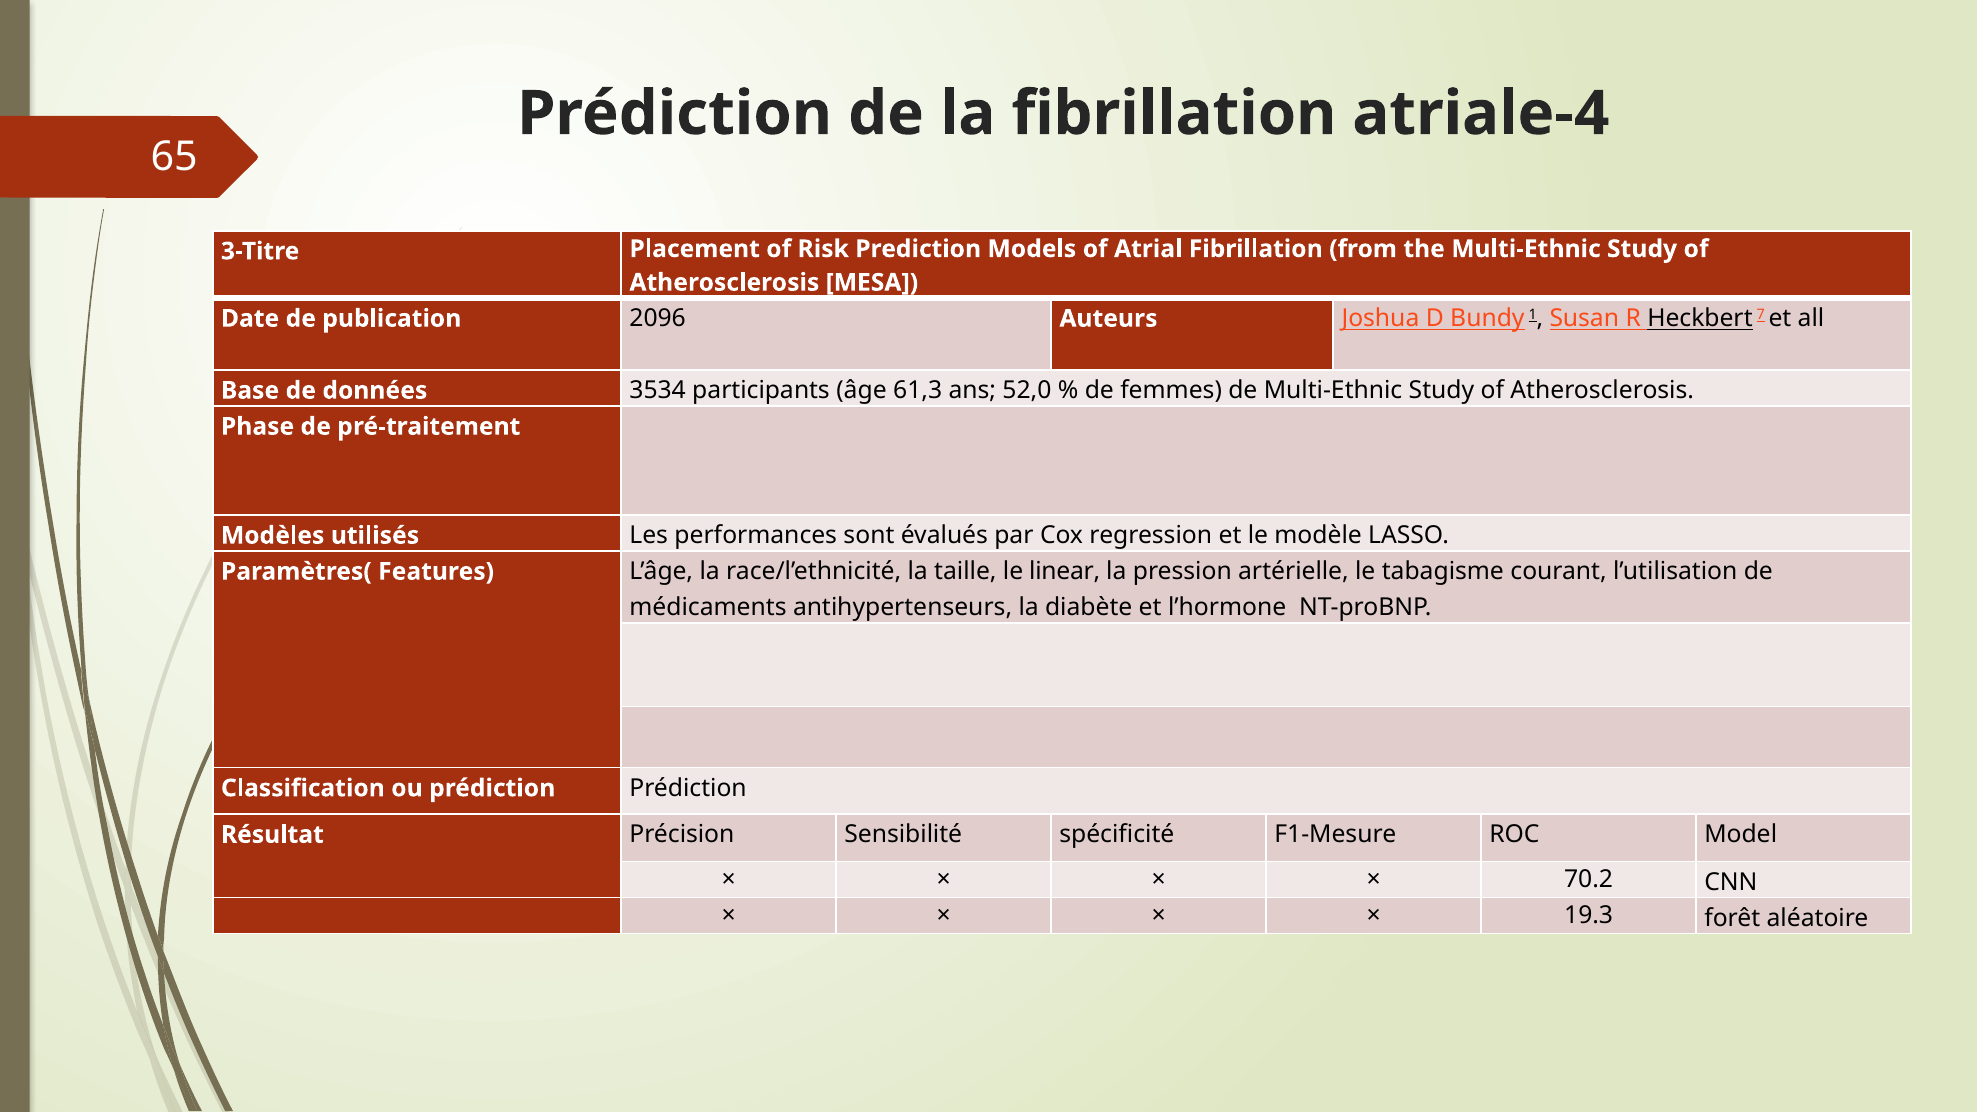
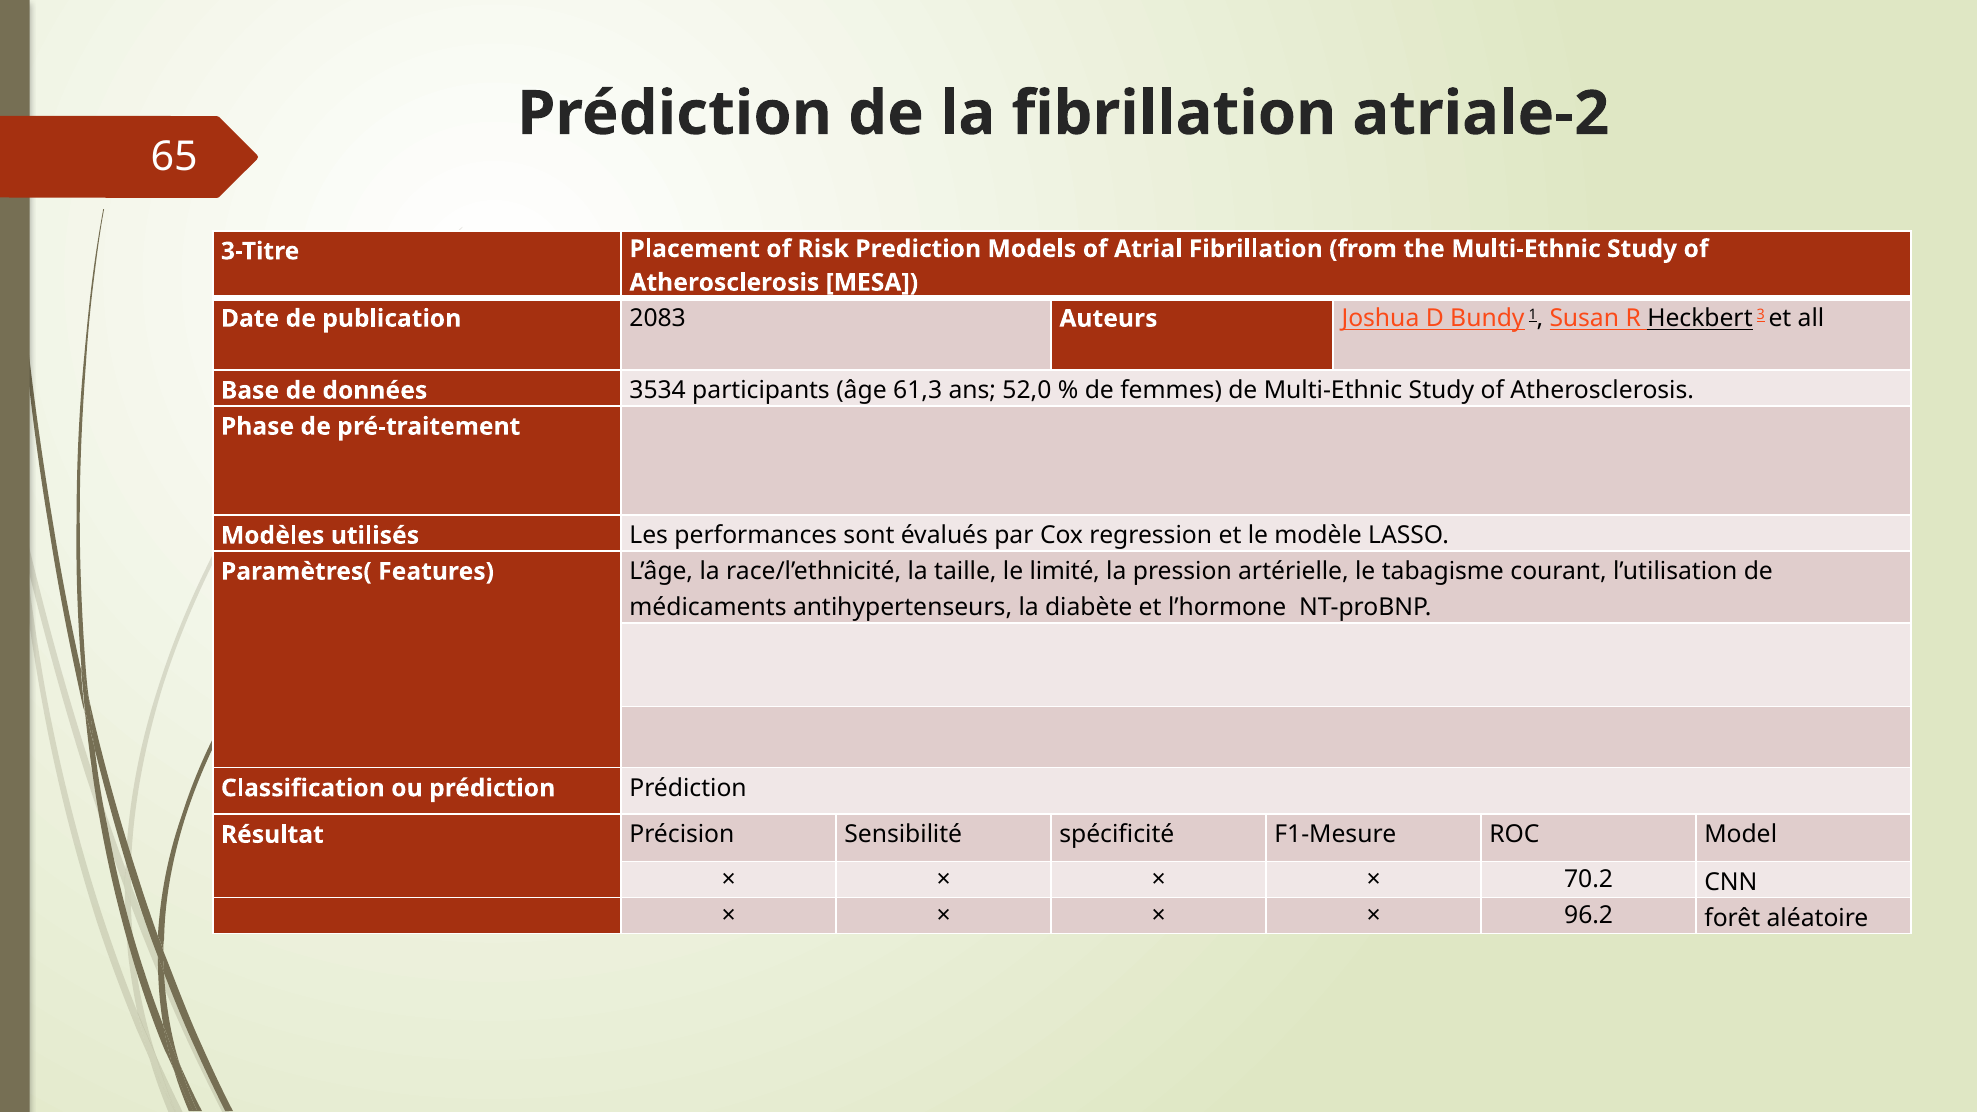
atriale-4: atriale-4 -> atriale-2 (1481, 114)
2096: 2096 -> 2083 (658, 319)
7: 7 -> 3 (1761, 315)
linear: linear -> limité (1065, 572)
19.3: 19.3 -> 96.2 (1589, 916)
